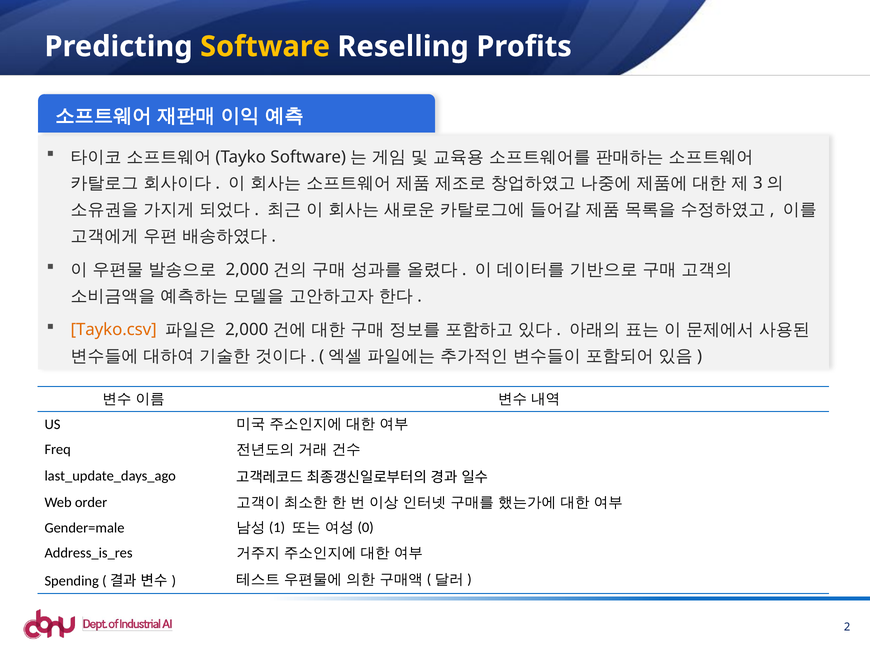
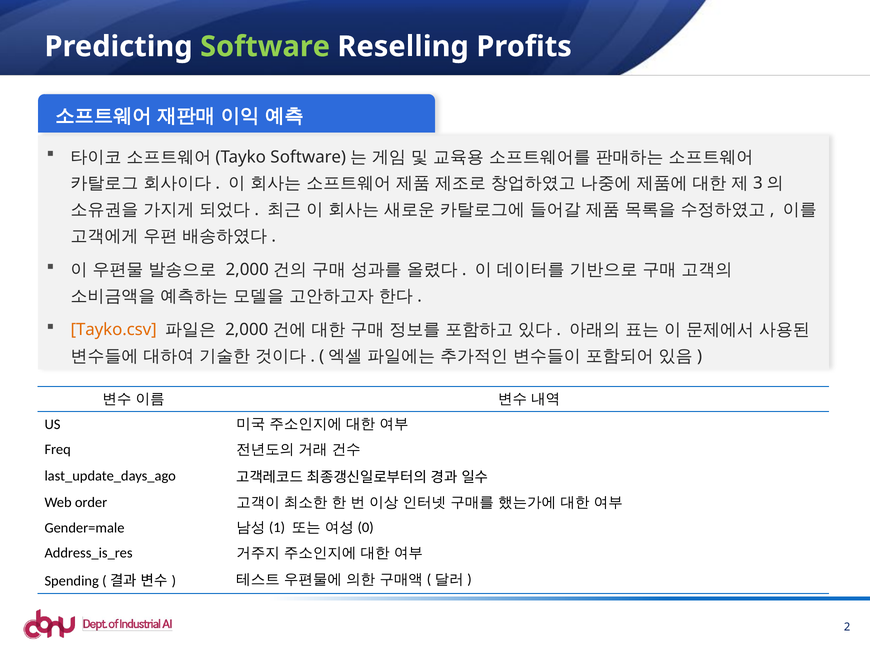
Software colour: yellow -> light green (265, 47)
